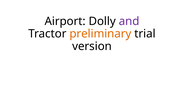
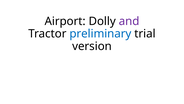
preliminary colour: orange -> blue (100, 34)
